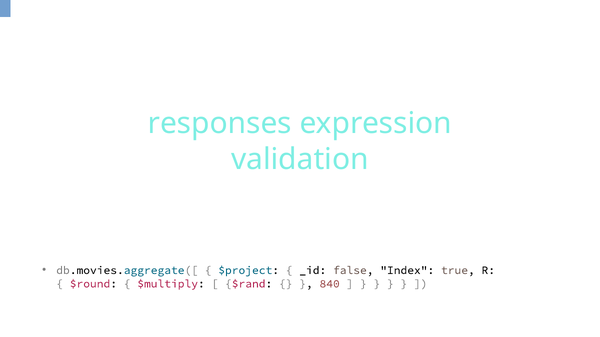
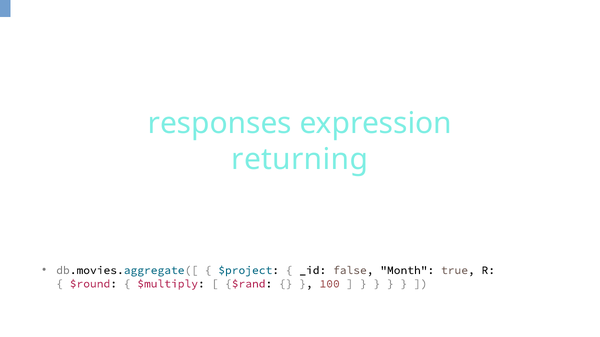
validation: validation -> returning (300, 160)
Index: Index -> Month (407, 271)
840: 840 -> 100 (330, 284)
